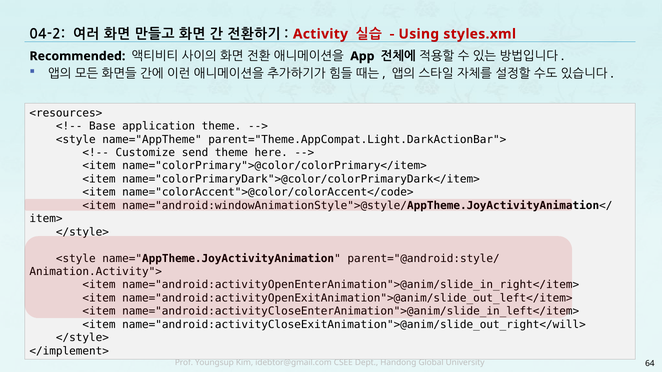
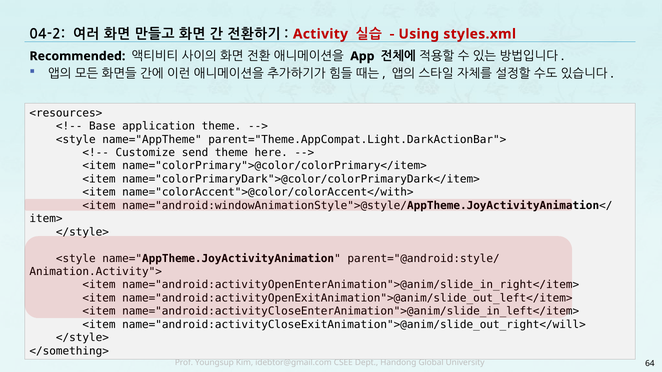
name="colorAccent">@color/colorAccent</code>: name="colorAccent">@color/colorAccent</code> -> name="colorAccent">@color/colorAccent</with> (268, 192)
</implement>: </implement> -> </something> (69, 351)
